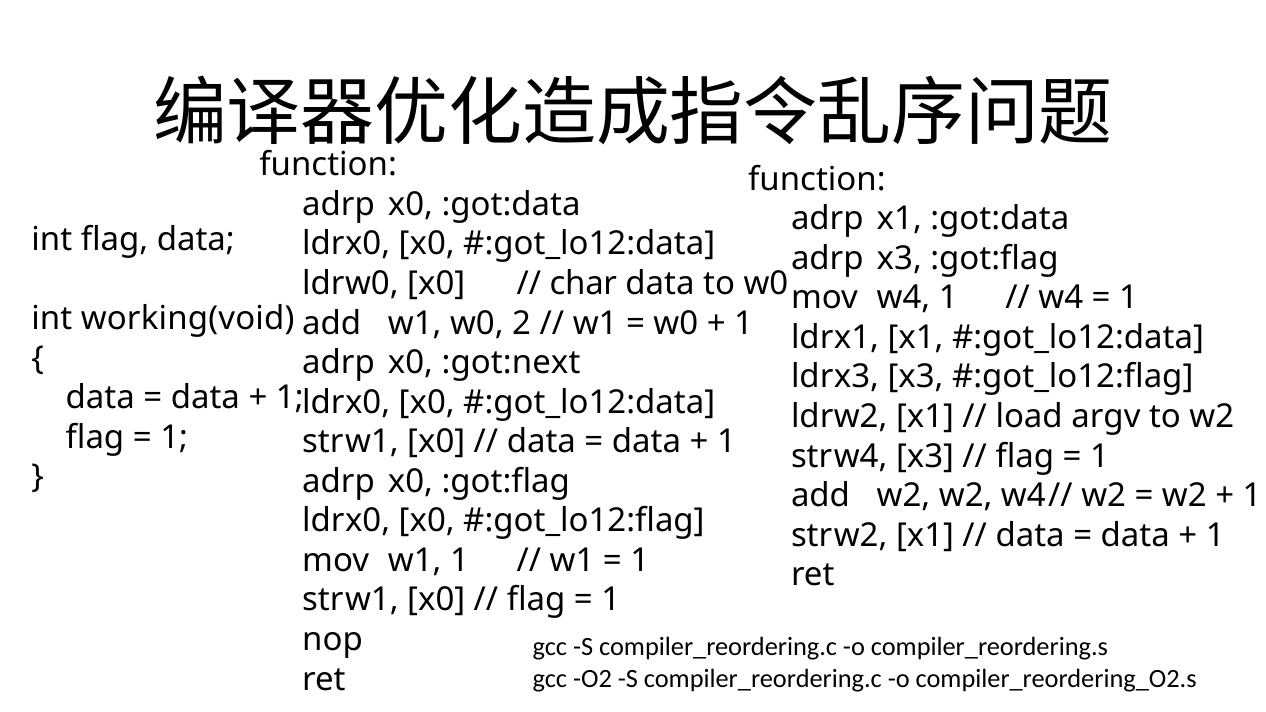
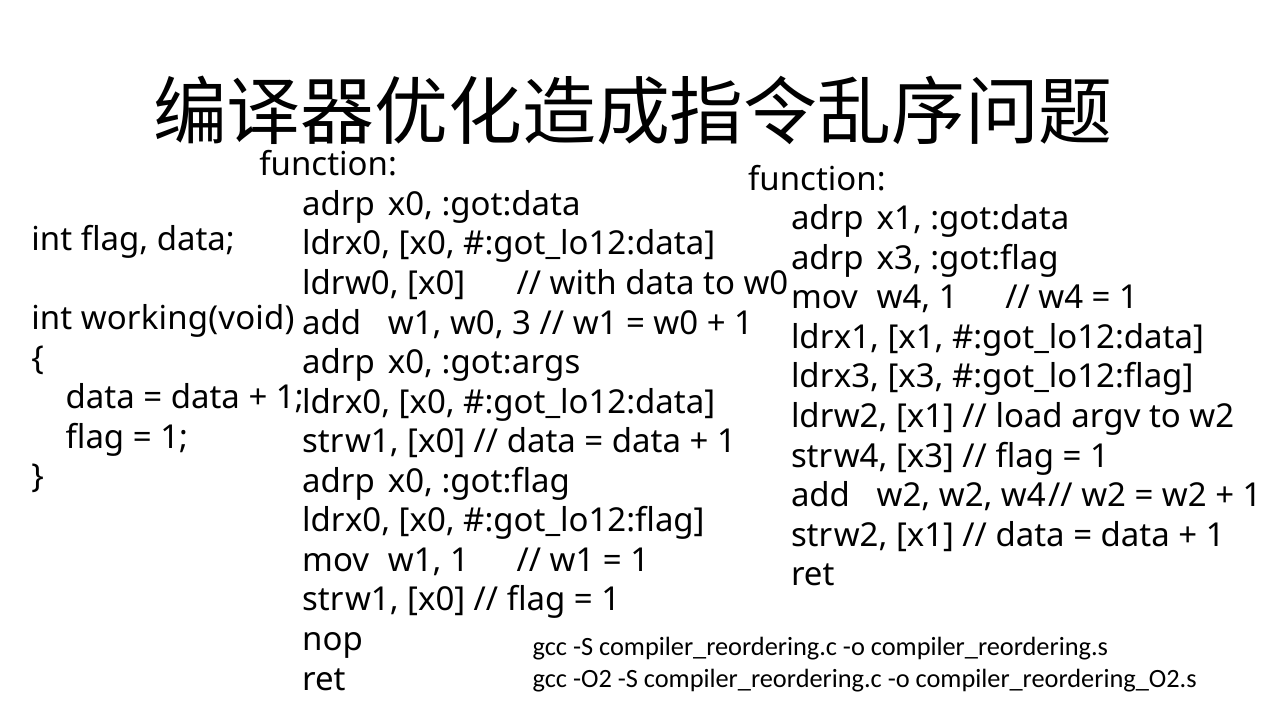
char: char -> with (583, 284)
2: 2 -> 3 (522, 323)
:got:next: :got:next -> :got:args (511, 363)
